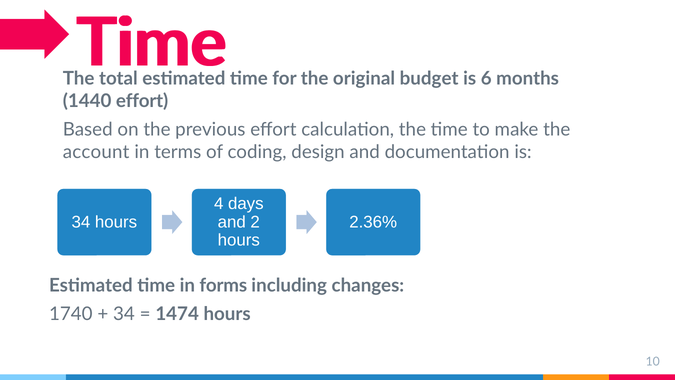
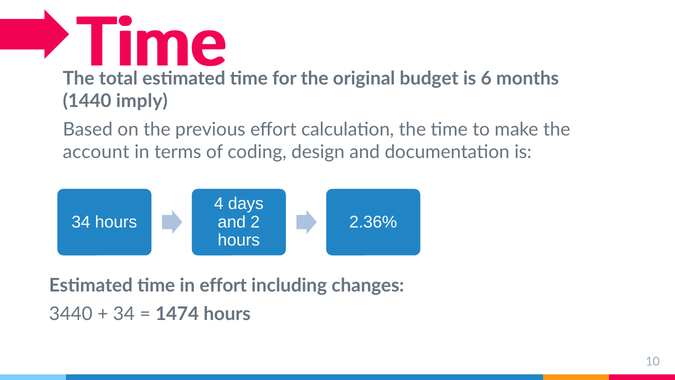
1440 effort: effort -> imply (142, 101)
in forms: forms -> effort (223, 285)
1740: 1740 -> 3440 (71, 314)
